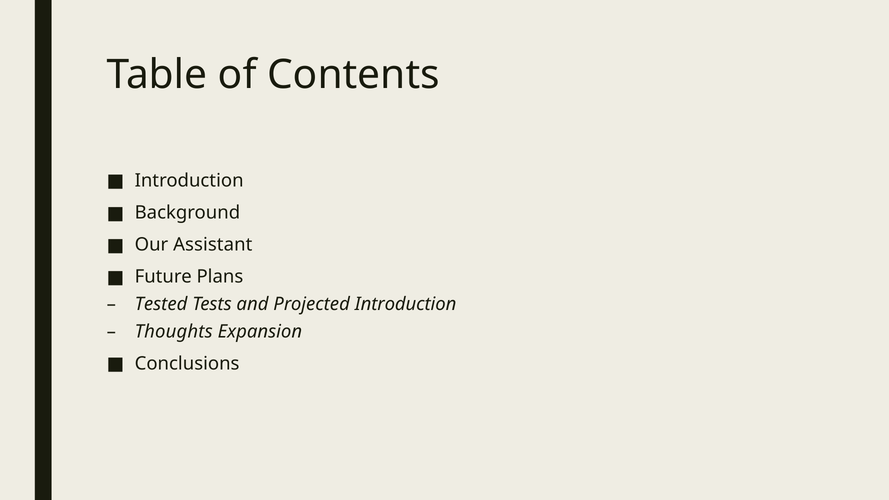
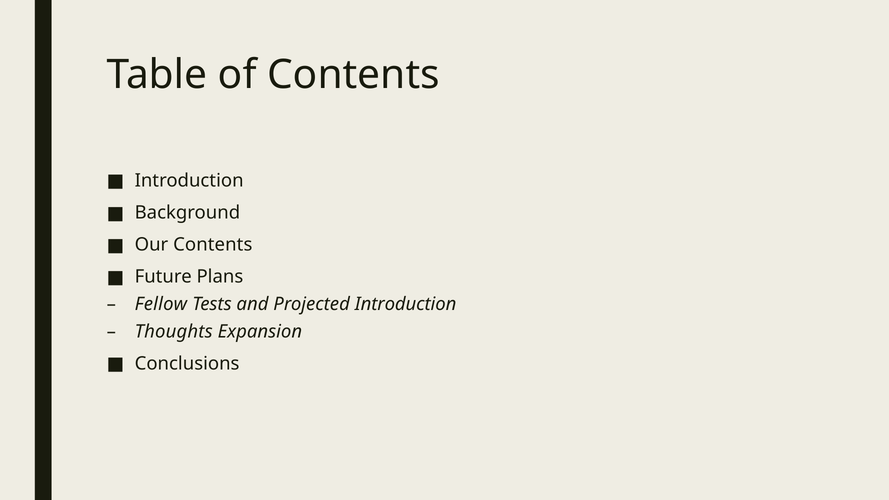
Our Assistant: Assistant -> Contents (213, 245)
Tested: Tested -> Fellow (161, 304)
